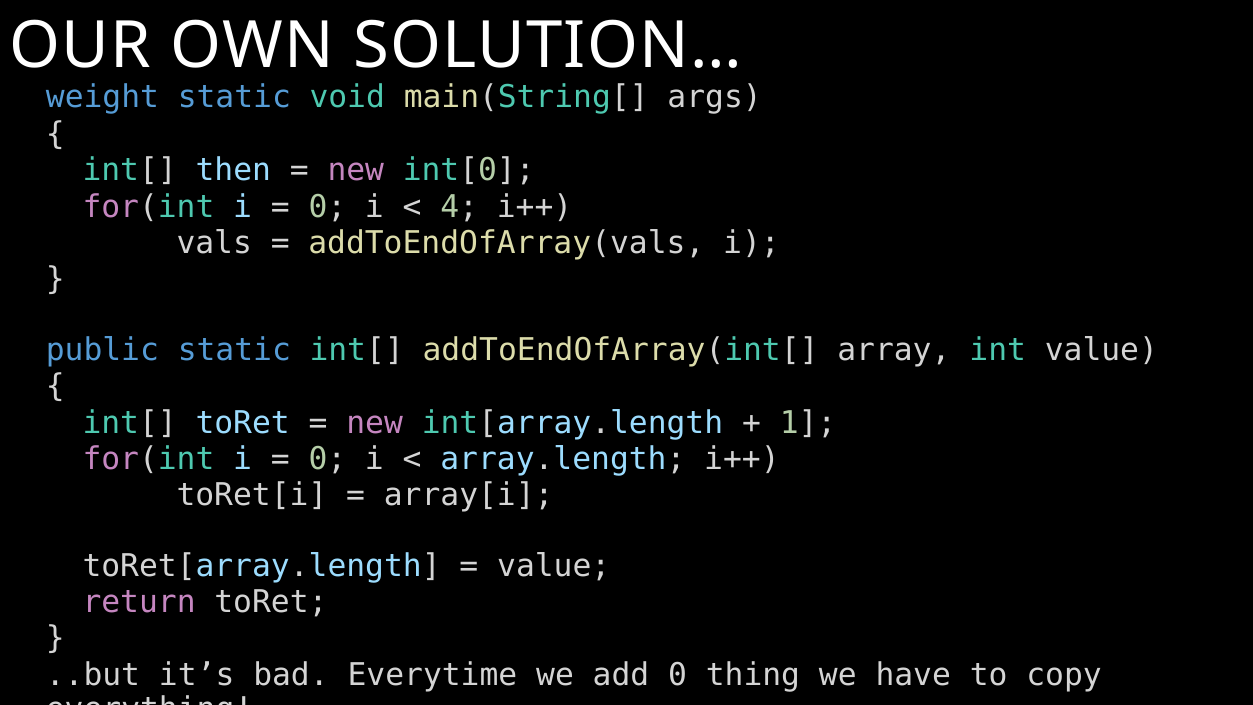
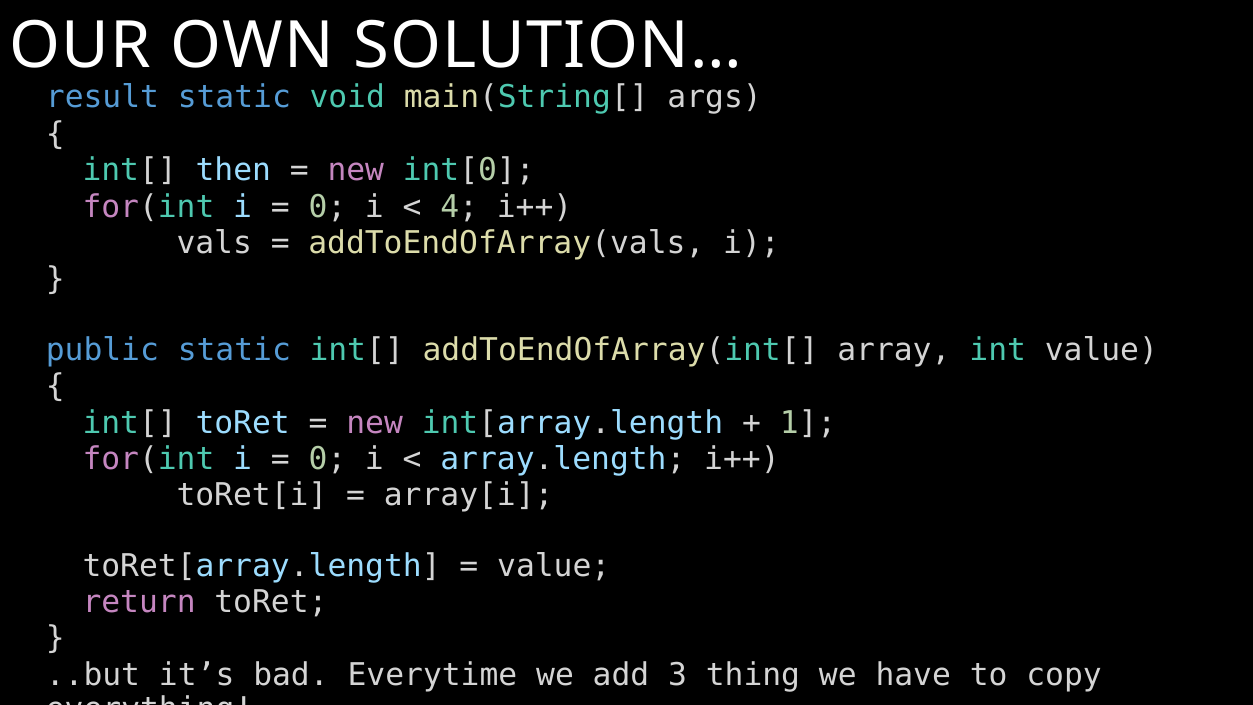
weight: weight -> result (102, 98)
add 0: 0 -> 3 (678, 675)
